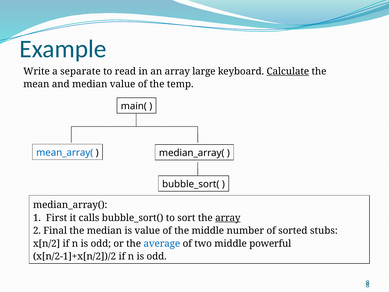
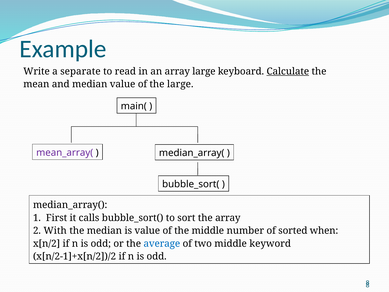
the temp: temp -> large (180, 84)
mean_array( colour: blue -> purple (65, 152)
array underline: present -> none (228, 218)
Final: Final -> With (55, 230)
stubs: stubs -> when (324, 230)
powerful: powerful -> keyword (270, 243)
